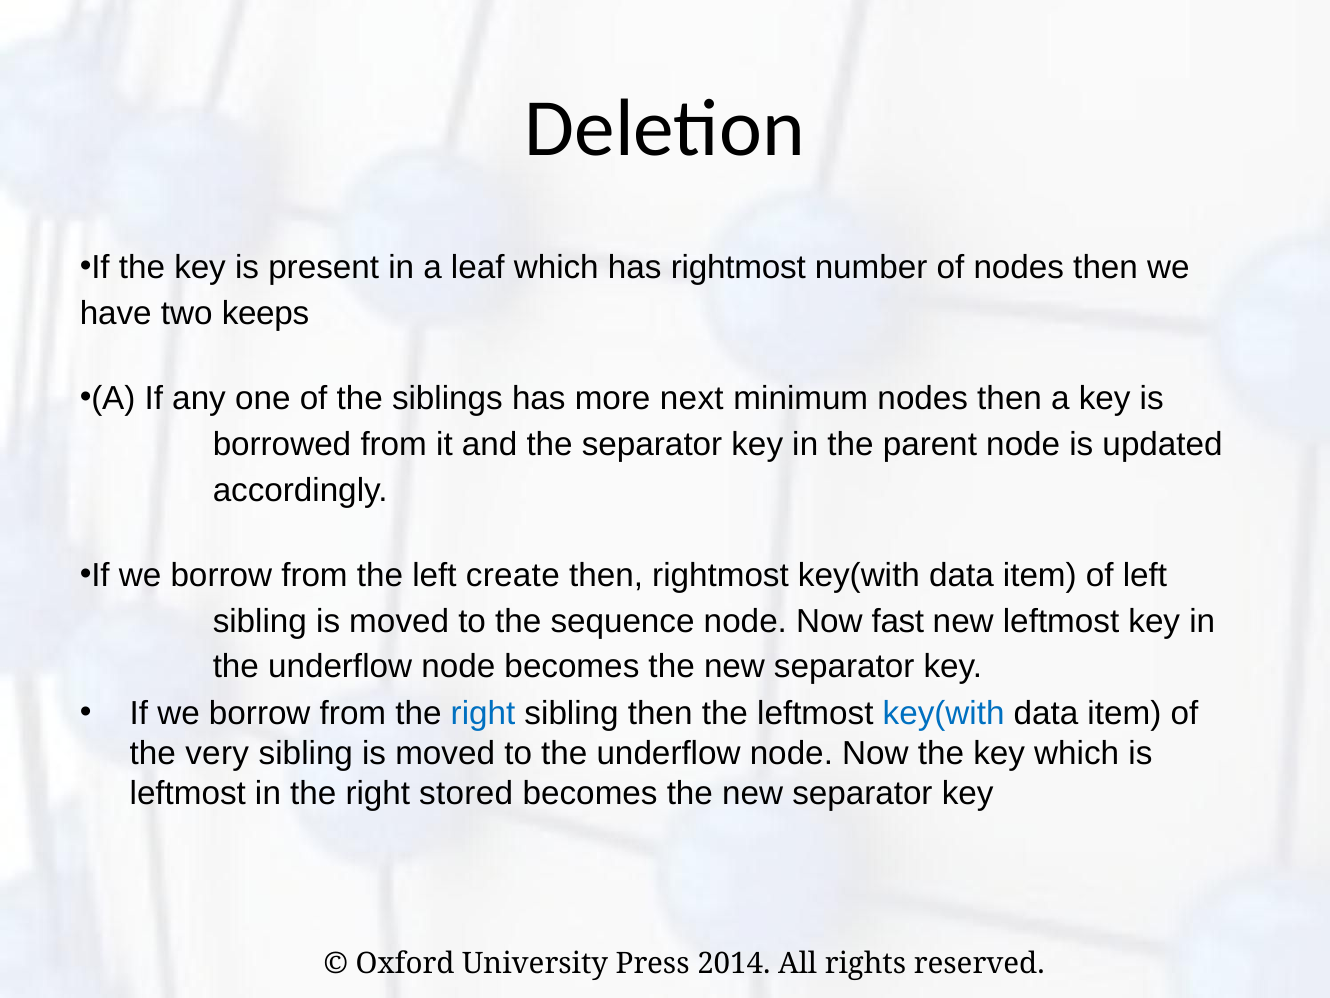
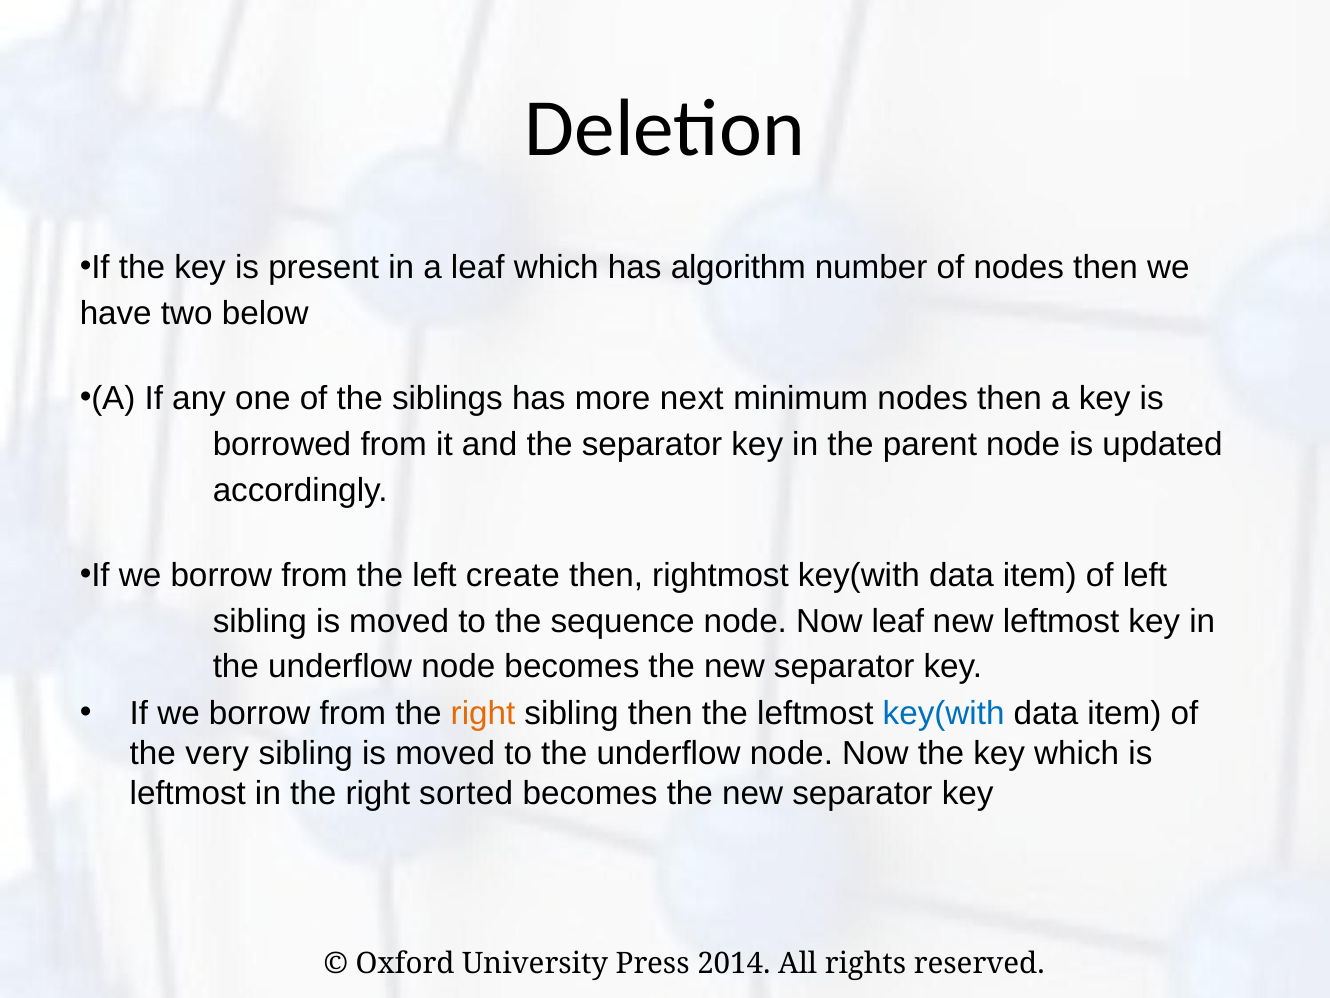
has rightmost: rightmost -> algorithm (738, 268)
keeps: keeps -> below (265, 314)
Now fast: fast -> leaf (898, 621)
right colour: blue -> orange (483, 713)
stored: stored -> sorted (466, 793)
